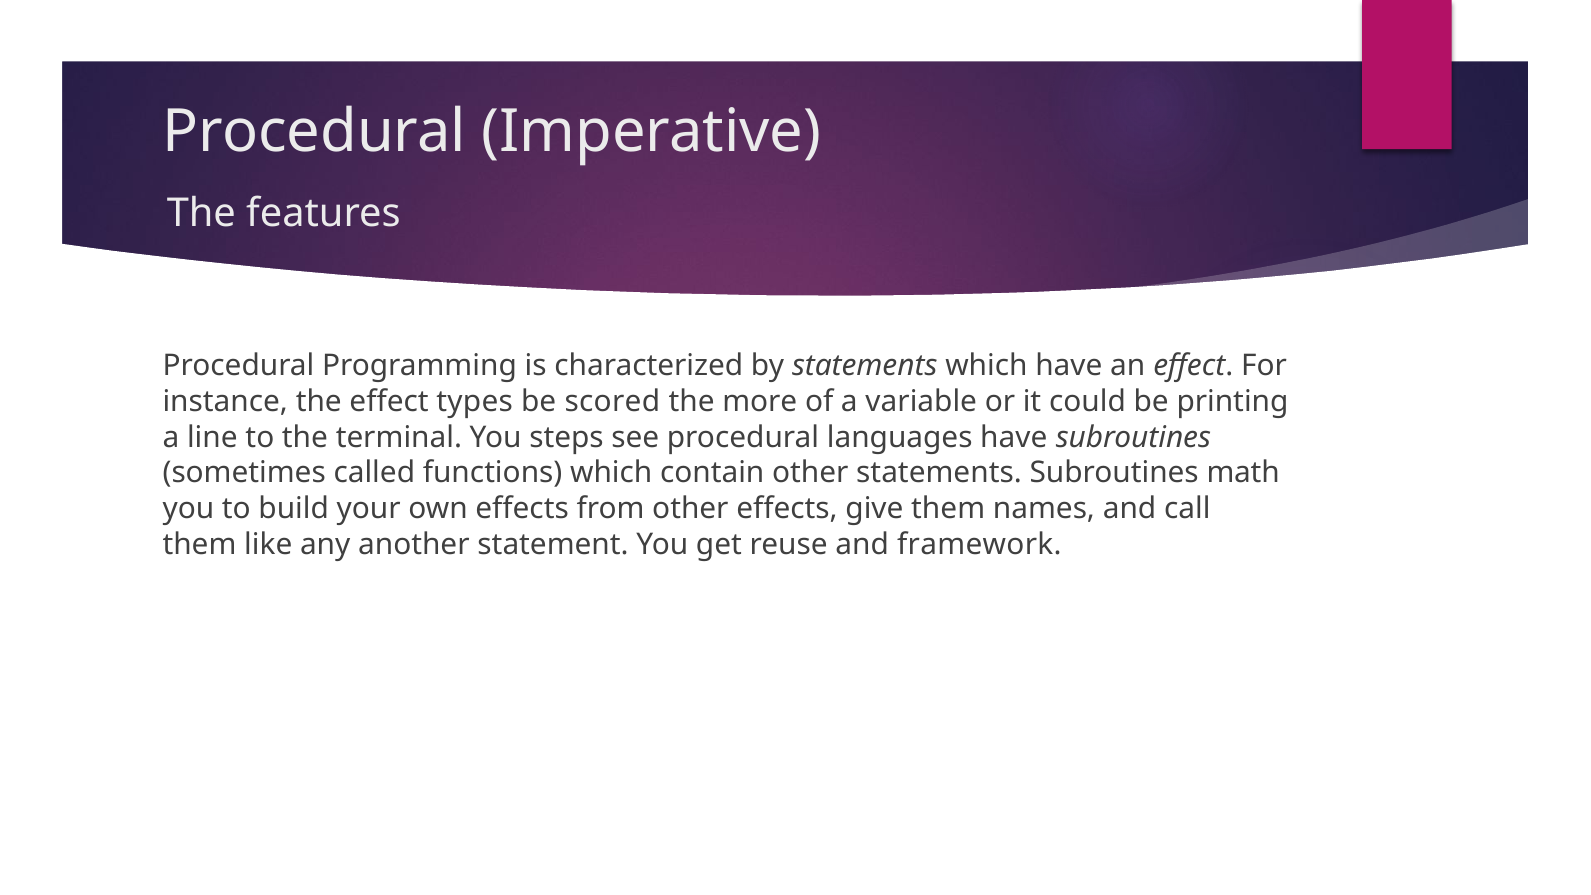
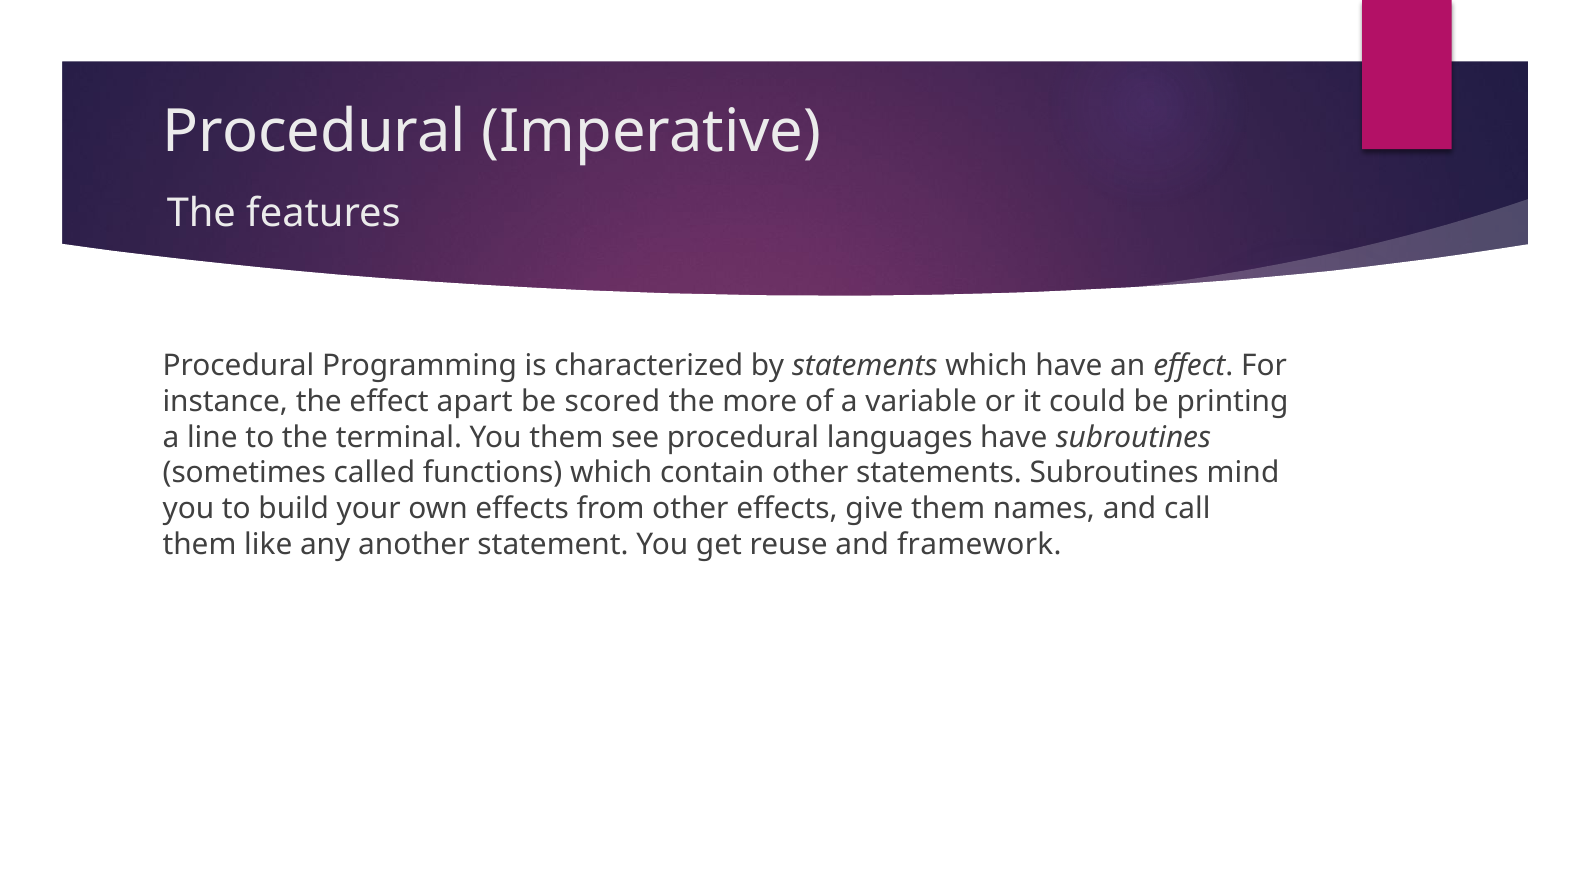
types: types -> apart (475, 401)
You steps: steps -> them (566, 437)
math: math -> mind (1243, 473)
